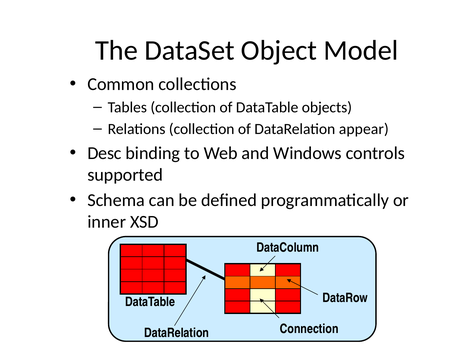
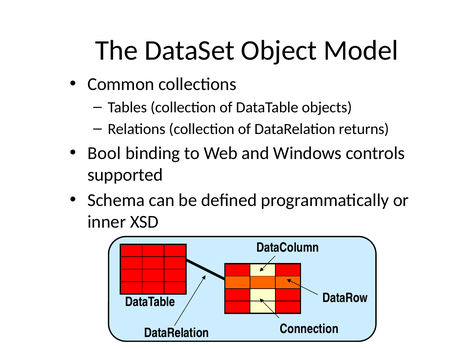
appear: appear -> returns (364, 129)
Desc: Desc -> Bool (104, 153)
